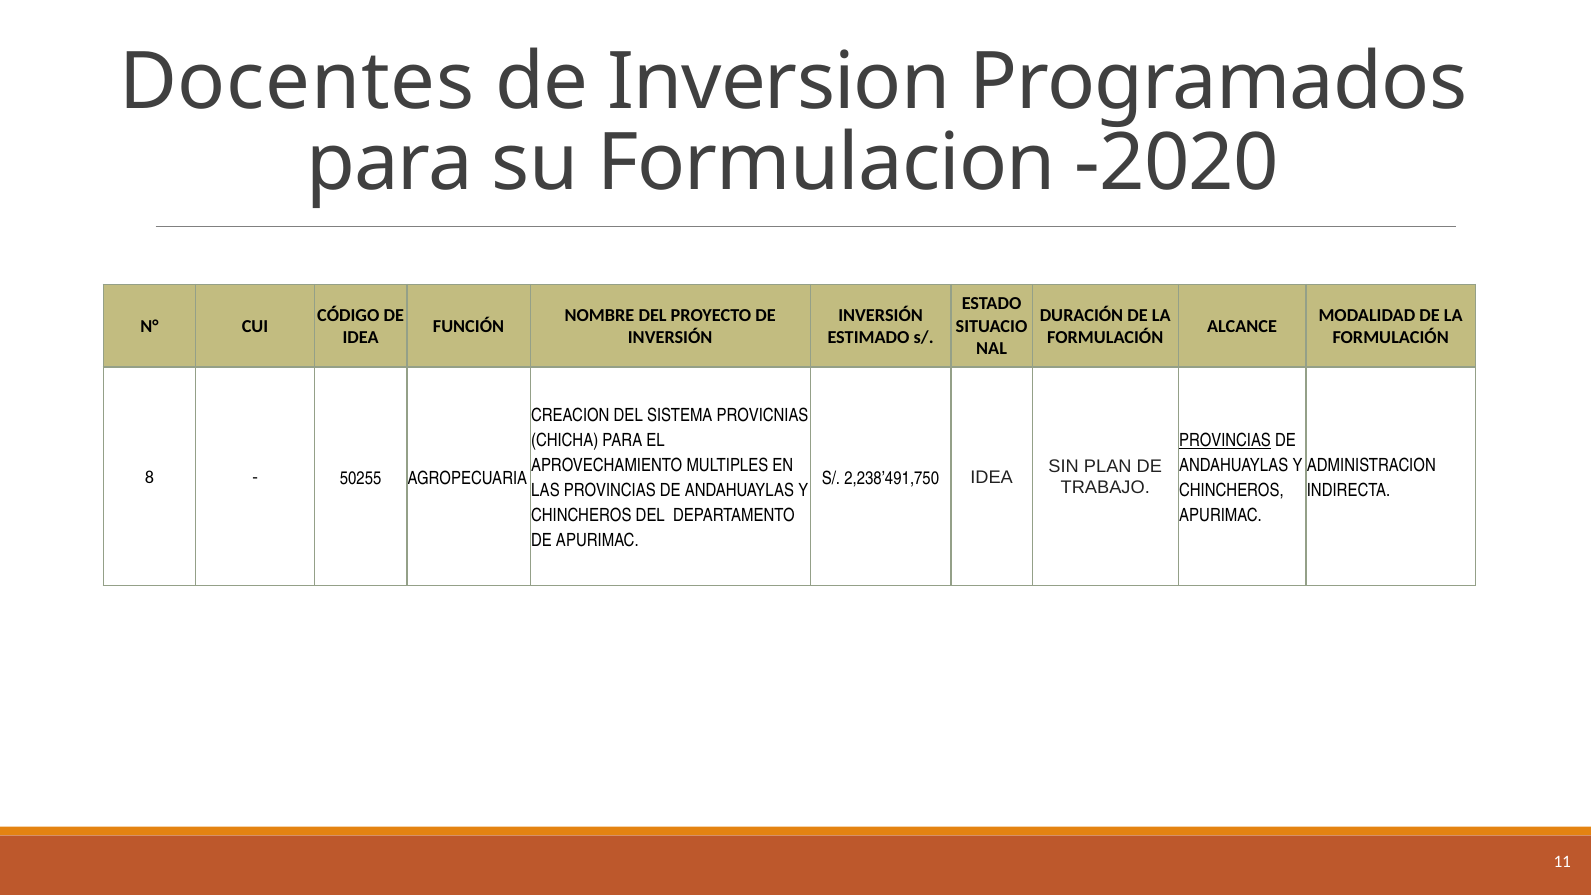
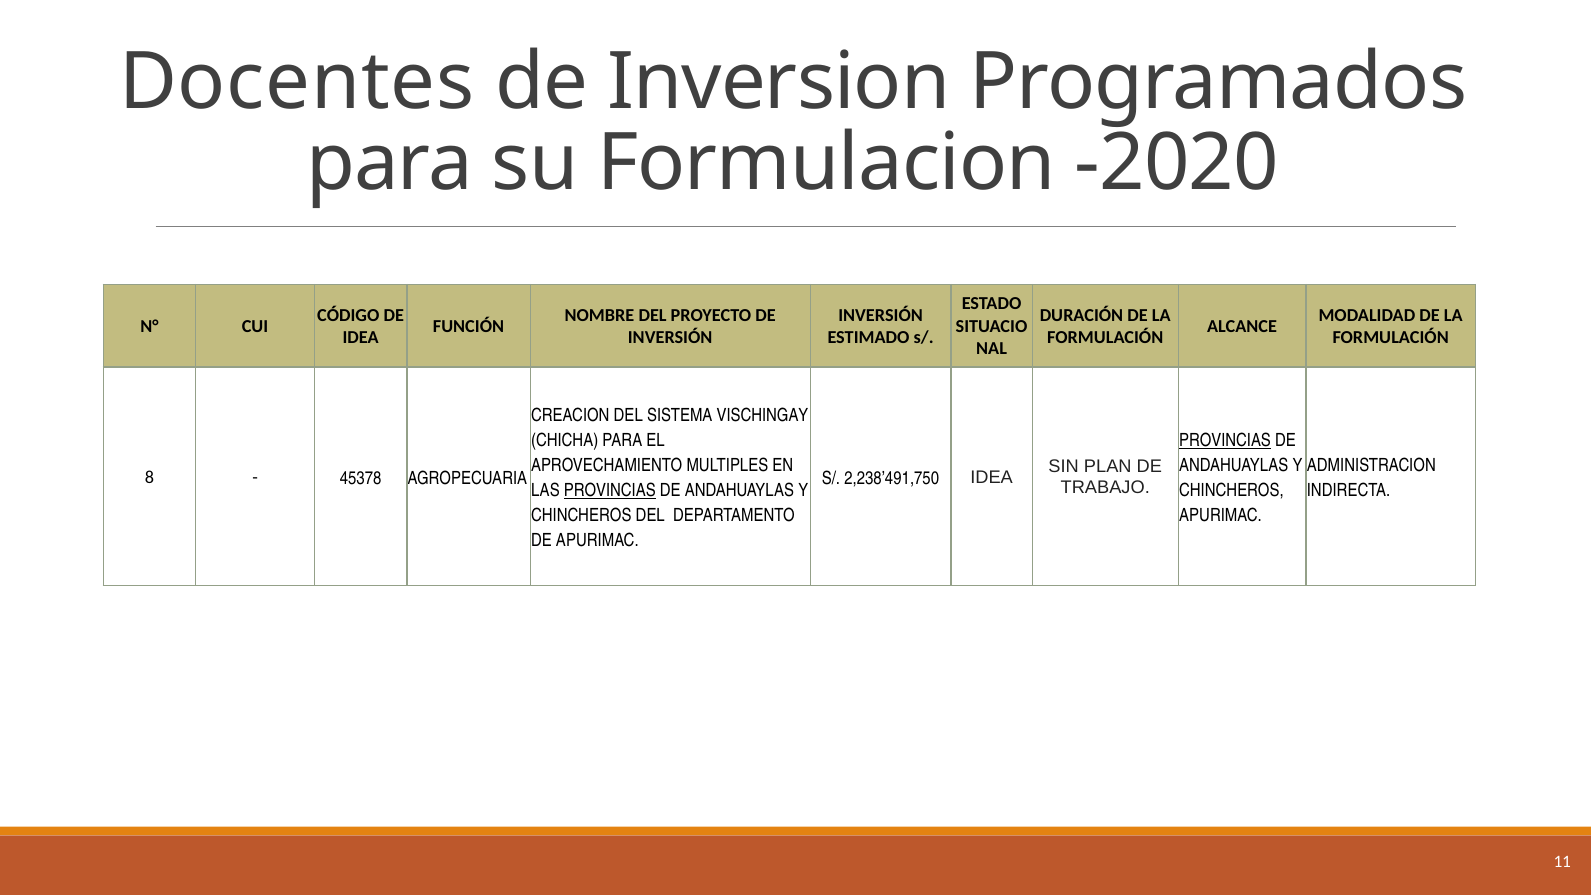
PROVICNIAS: PROVICNIAS -> VISCHINGAY (763, 415)
50255: 50255 -> 45378 (361, 478)
PROVINCIAS underline: none -> present (610, 491)
